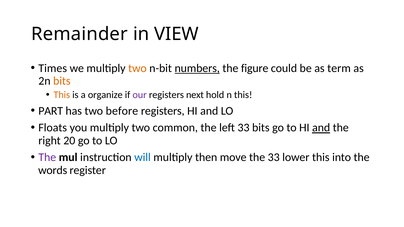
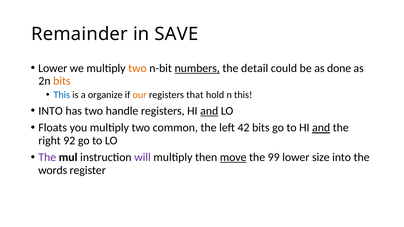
VIEW: VIEW -> SAVE (176, 34)
Times: Times -> Lower (53, 68)
figure: figure -> detail (255, 68)
term: term -> done (339, 68)
This colour: orange -> blue (62, 95)
our colour: purple -> orange (140, 95)
next: next -> that (195, 95)
PART: PART -> INTO (51, 111)
before: before -> handle (122, 111)
and underline: none -> present (209, 111)
left 33: 33 -> 42 (244, 128)
20: 20 -> 92 (69, 141)
will colour: blue -> purple (143, 158)
move underline: none -> present (233, 158)
the 33: 33 -> 99 (274, 158)
lower this: this -> size (321, 158)
